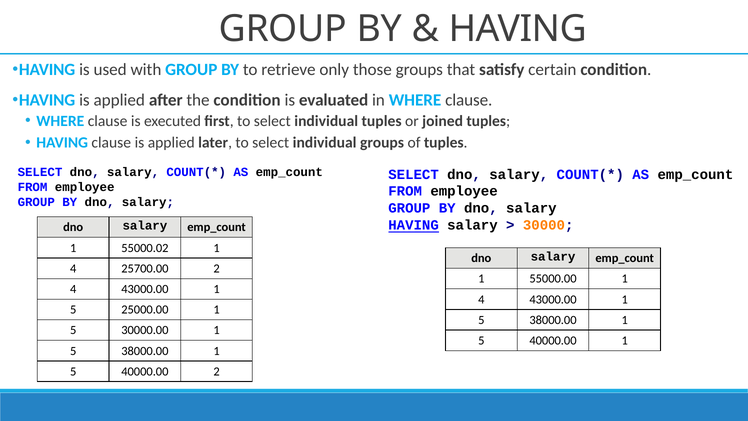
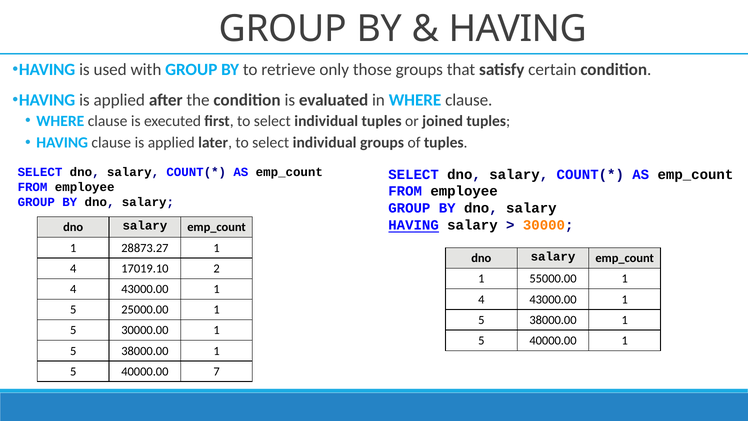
55000.02: 55000.02 -> 28873.27 (145, 248)
25700.00: 25700.00 -> 17019.10 (145, 268)
40000.00 2: 2 -> 7 (217, 371)
